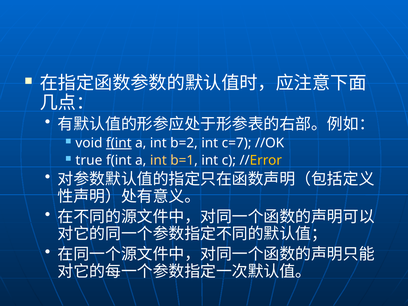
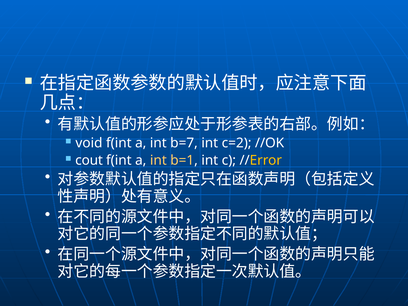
f(int underline: present -> none (119, 143)
b=2: b=2 -> b=7 (184, 143)
c=7: c=7 -> c=2 (237, 143)
true: true -> cout (89, 160)
